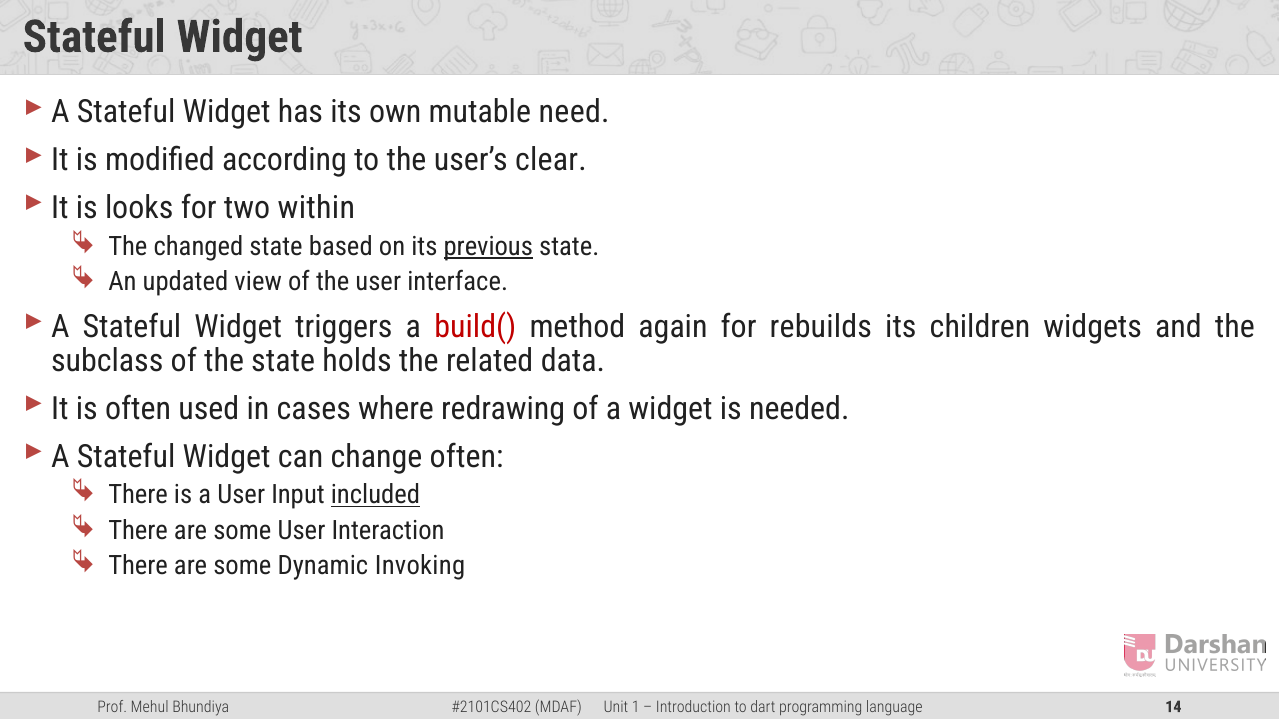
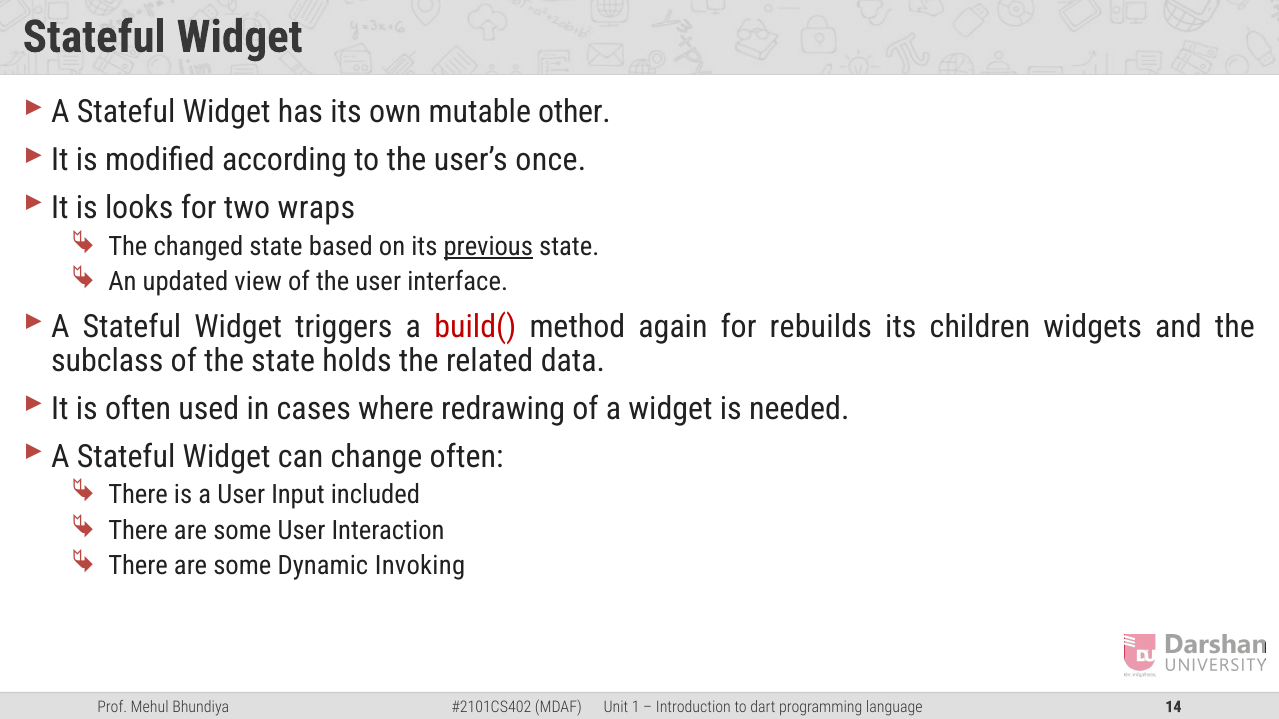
need: need -> other (574, 112)
clear: clear -> once (551, 160)
within: within -> wraps (316, 208)
included underline: present -> none (376, 495)
